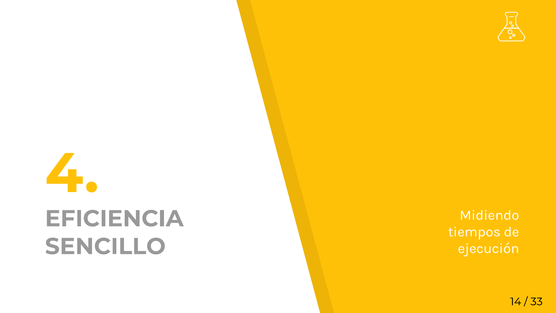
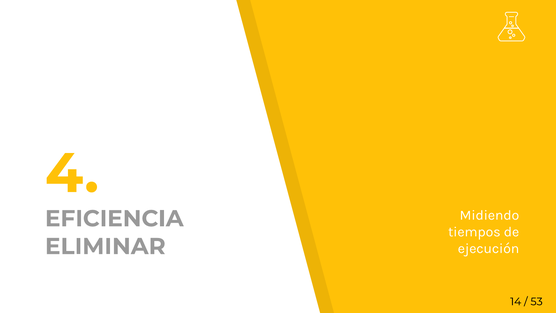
SENCILLO: SENCILLO -> ELIMINAR (105, 246)
33: 33 -> 53 (537, 301)
